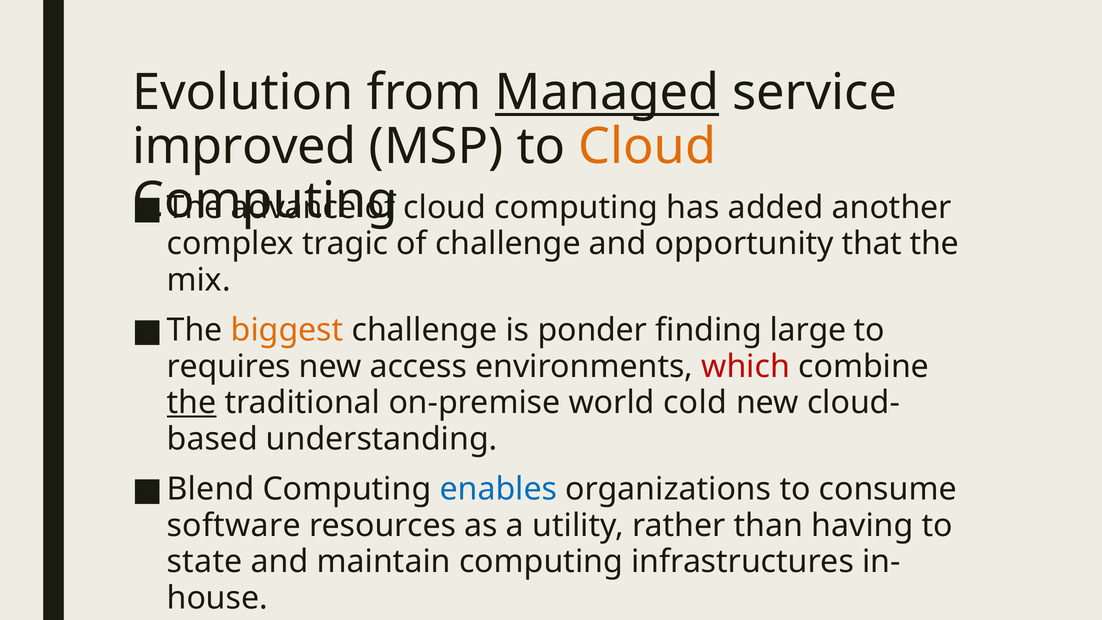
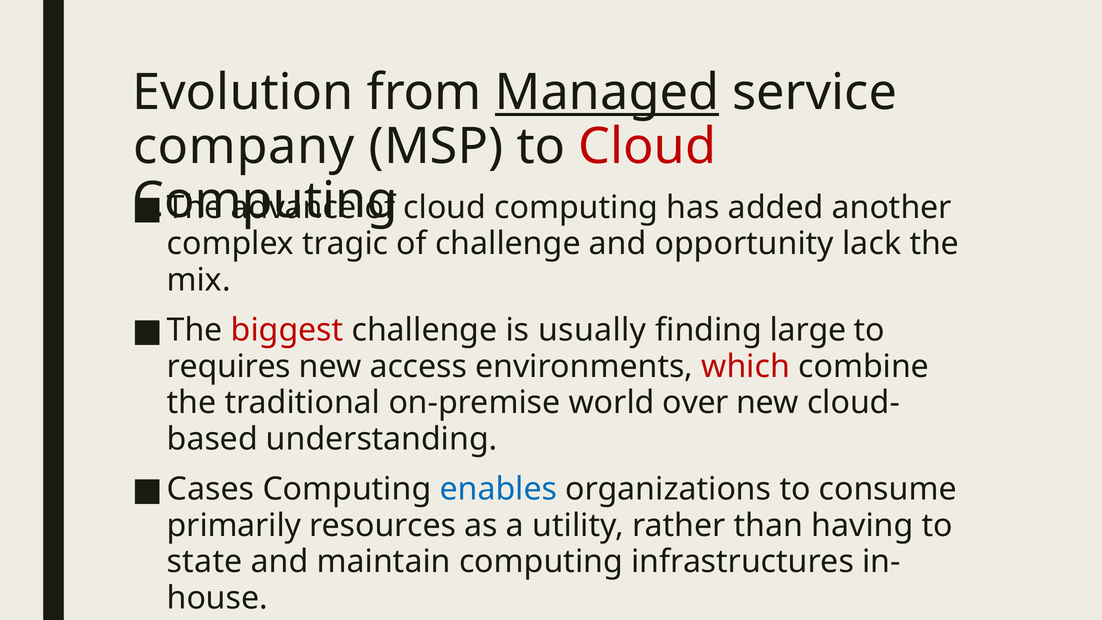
improved: improved -> company (244, 147)
Cloud colour: orange -> red (647, 147)
that: that -> lack (872, 244)
biggest colour: orange -> red (287, 330)
ponder: ponder -> usually (592, 330)
the underline: present -> none (192, 403)
cold: cold -> over (696, 403)
Blend: Blend -> Cases (211, 489)
software: software -> primarily (234, 525)
